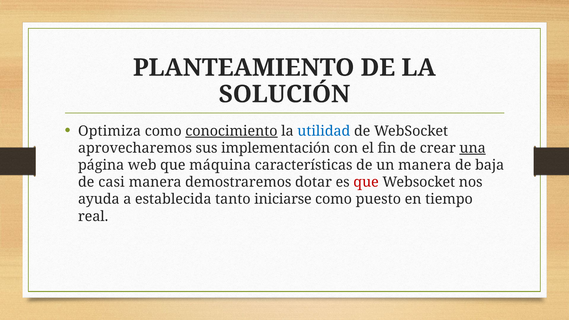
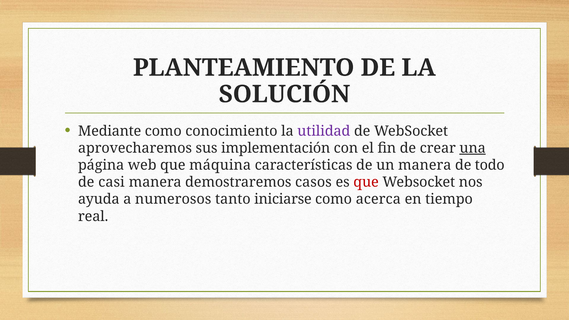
Optimiza: Optimiza -> Mediante (110, 131)
conocimiento underline: present -> none (231, 131)
utilidad colour: blue -> purple (324, 131)
baja: baja -> todo (490, 165)
dotar: dotar -> casos (313, 182)
establecida: establecida -> numerosos (173, 199)
puesto: puesto -> acerca (378, 199)
